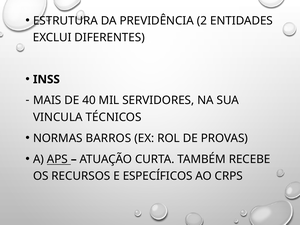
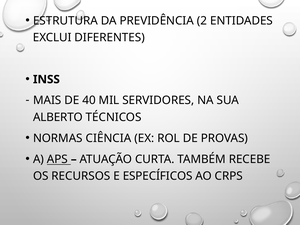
VINCULA: VINCULA -> ALBERTO (58, 117)
BARROS: BARROS -> CIÊNCIA (108, 138)
